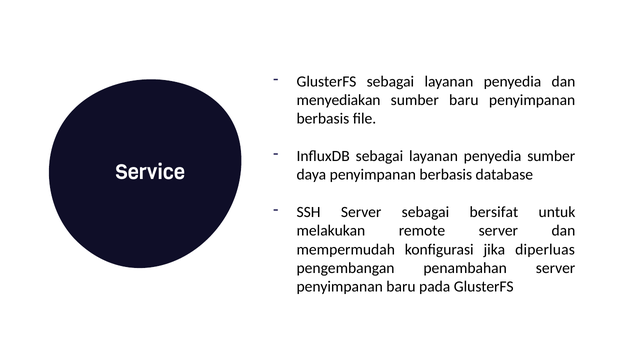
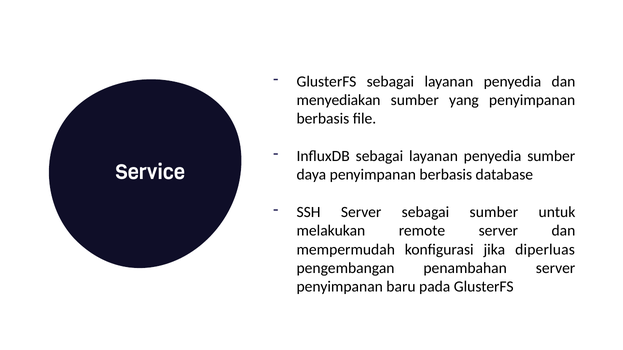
sumber baru: baru -> yang (464, 100)
sebagai bersifat: bersifat -> sumber (494, 212)
